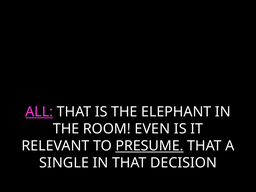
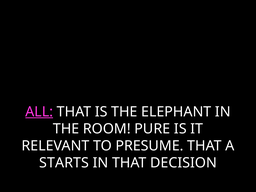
EVEN: EVEN -> PURE (152, 129)
PRESUME underline: present -> none (149, 146)
SINGLE: SINGLE -> STARTS (64, 163)
